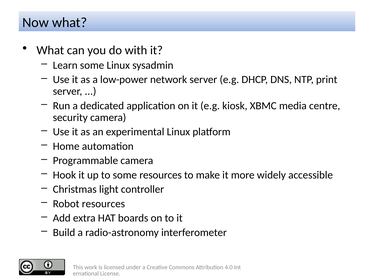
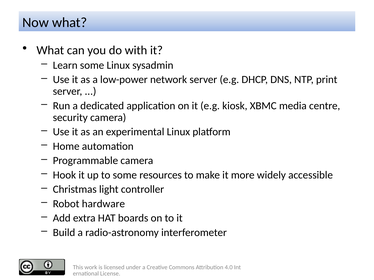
Robot resources: resources -> hardware (103, 204)
